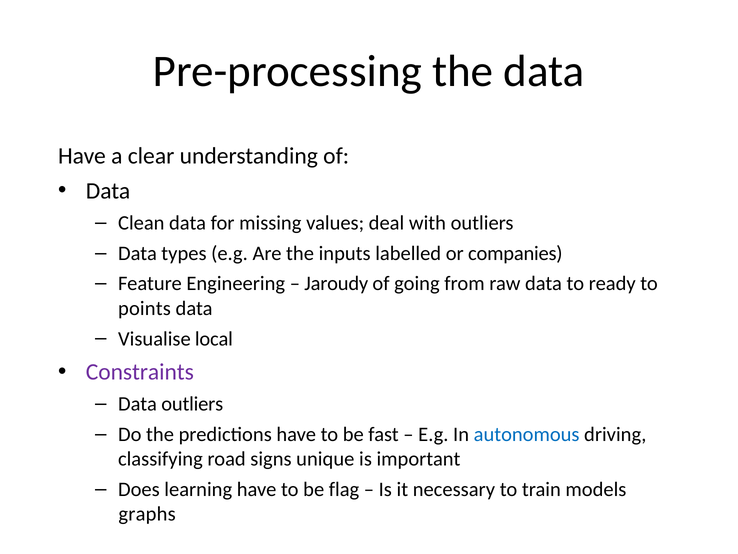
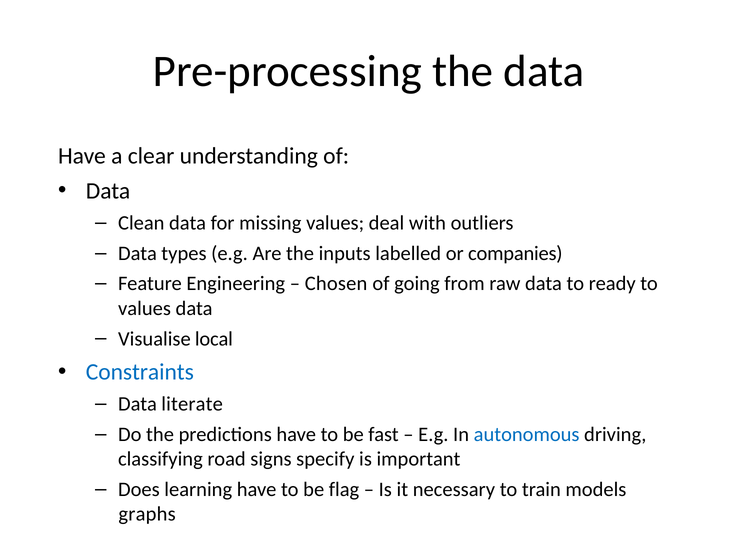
Jaroudy: Jaroudy -> Chosen (336, 283)
points: points -> values (145, 308)
Constraints colour: purple -> blue (140, 372)
Data outliers: outliers -> literate (192, 404)
unique: unique -> specify (325, 459)
